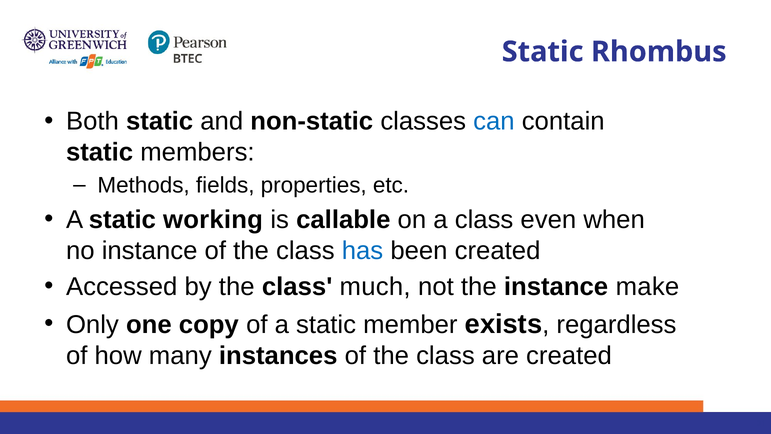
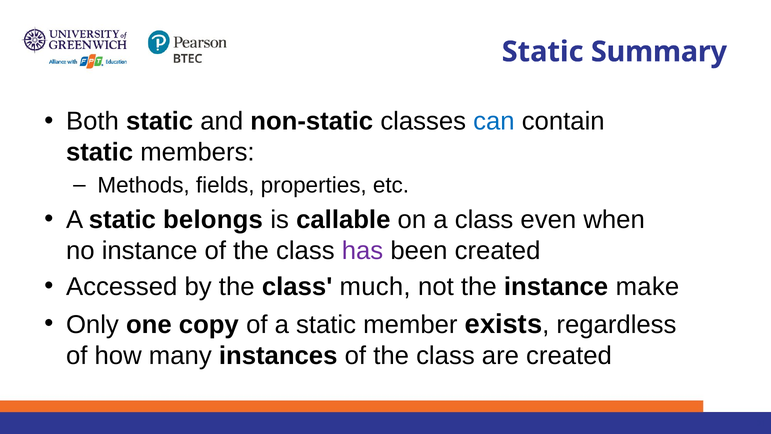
Rhombus: Rhombus -> Summary (659, 52)
working: working -> belongs (213, 220)
has colour: blue -> purple (362, 250)
